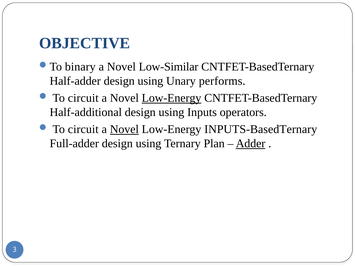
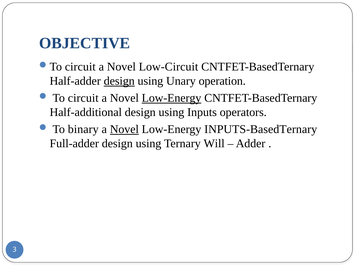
binary: binary -> circuit (80, 67)
Low-Similar: Low-Similar -> Low-Circuit (168, 67)
design underline: none -> present (119, 81)
performs: performs -> operation (222, 81)
circuit: circuit -> binary (83, 129)
Plan: Plan -> Will (214, 144)
Adder underline: present -> none (251, 144)
